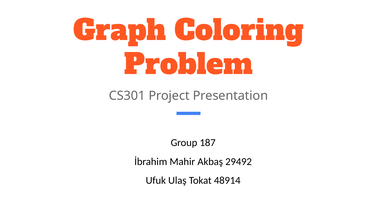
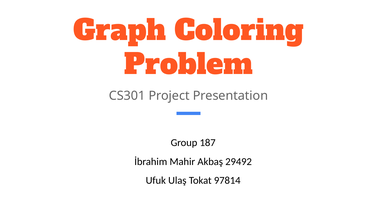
48914: 48914 -> 97814 (227, 180)
